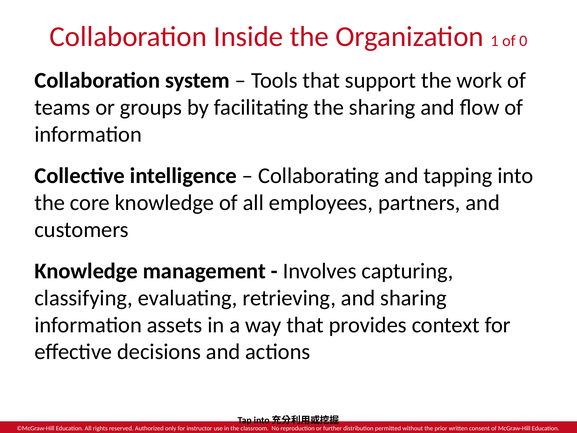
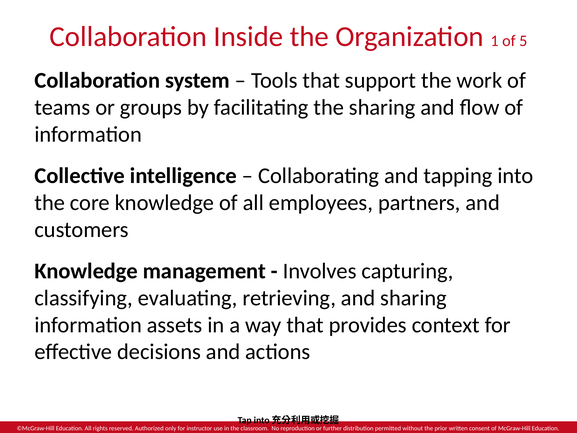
0: 0 -> 5 (523, 41)
